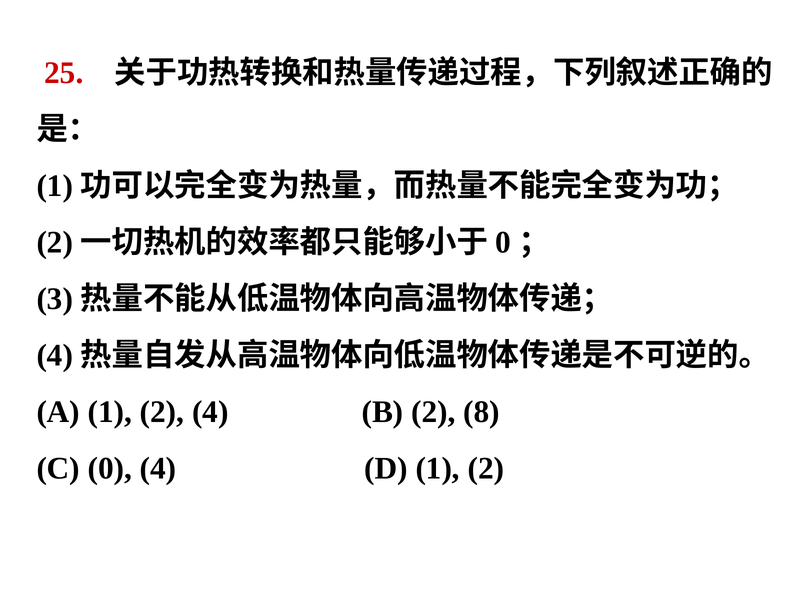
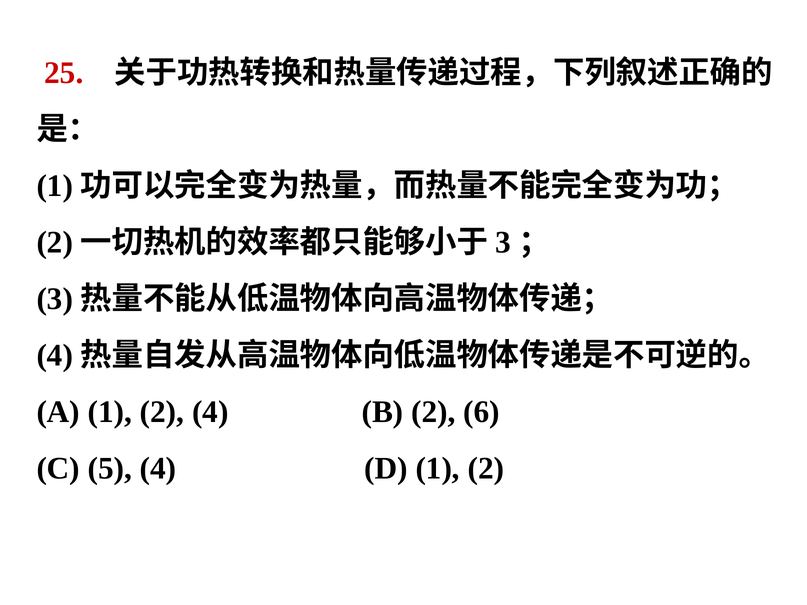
0: 0 -> 3 (503, 243)
8: 8 -> 6 (482, 412)
C 0: 0 -> 5 (110, 469)
